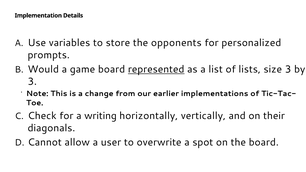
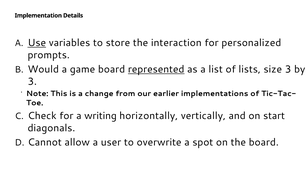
Use underline: none -> present (37, 43)
opponents: opponents -> interaction (176, 43)
their: their -> start (274, 116)
